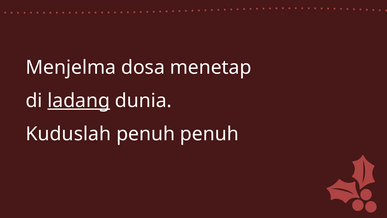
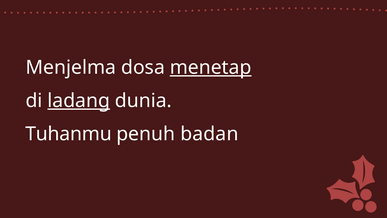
menetap underline: none -> present (211, 67)
Kuduslah: Kuduslah -> Tuhanmu (69, 134)
penuh penuh: penuh -> badan (209, 134)
